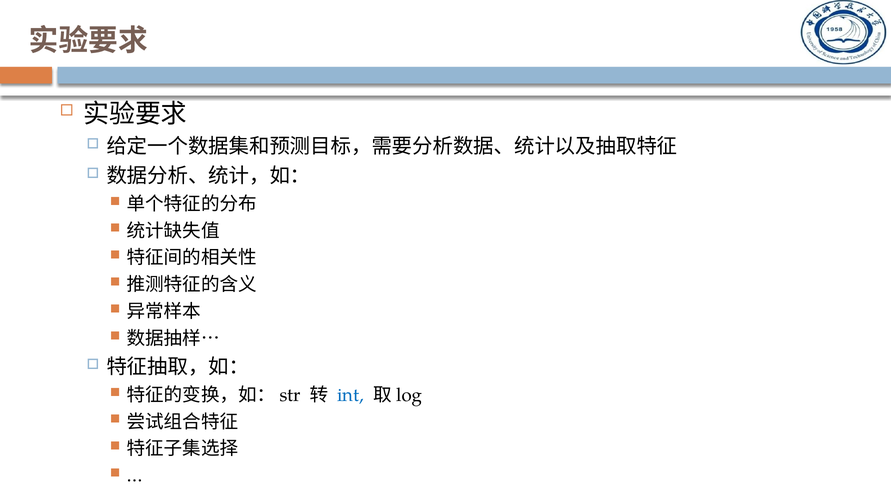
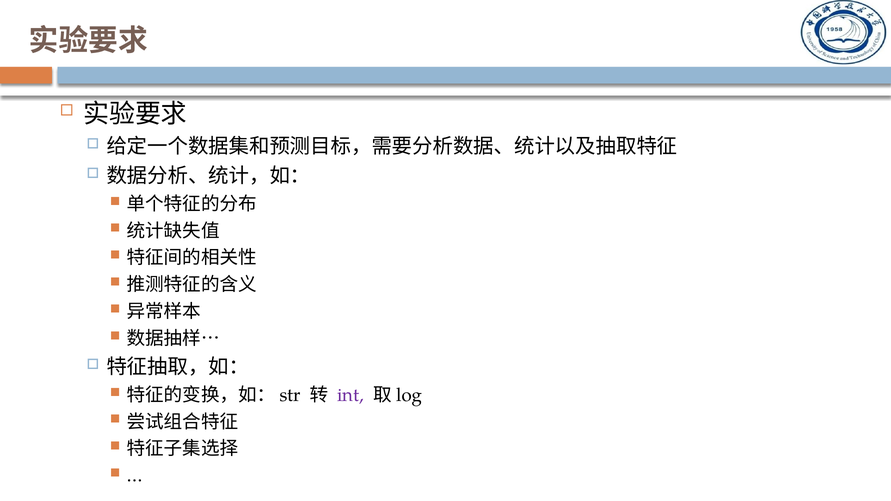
int colour: blue -> purple (351, 395)
